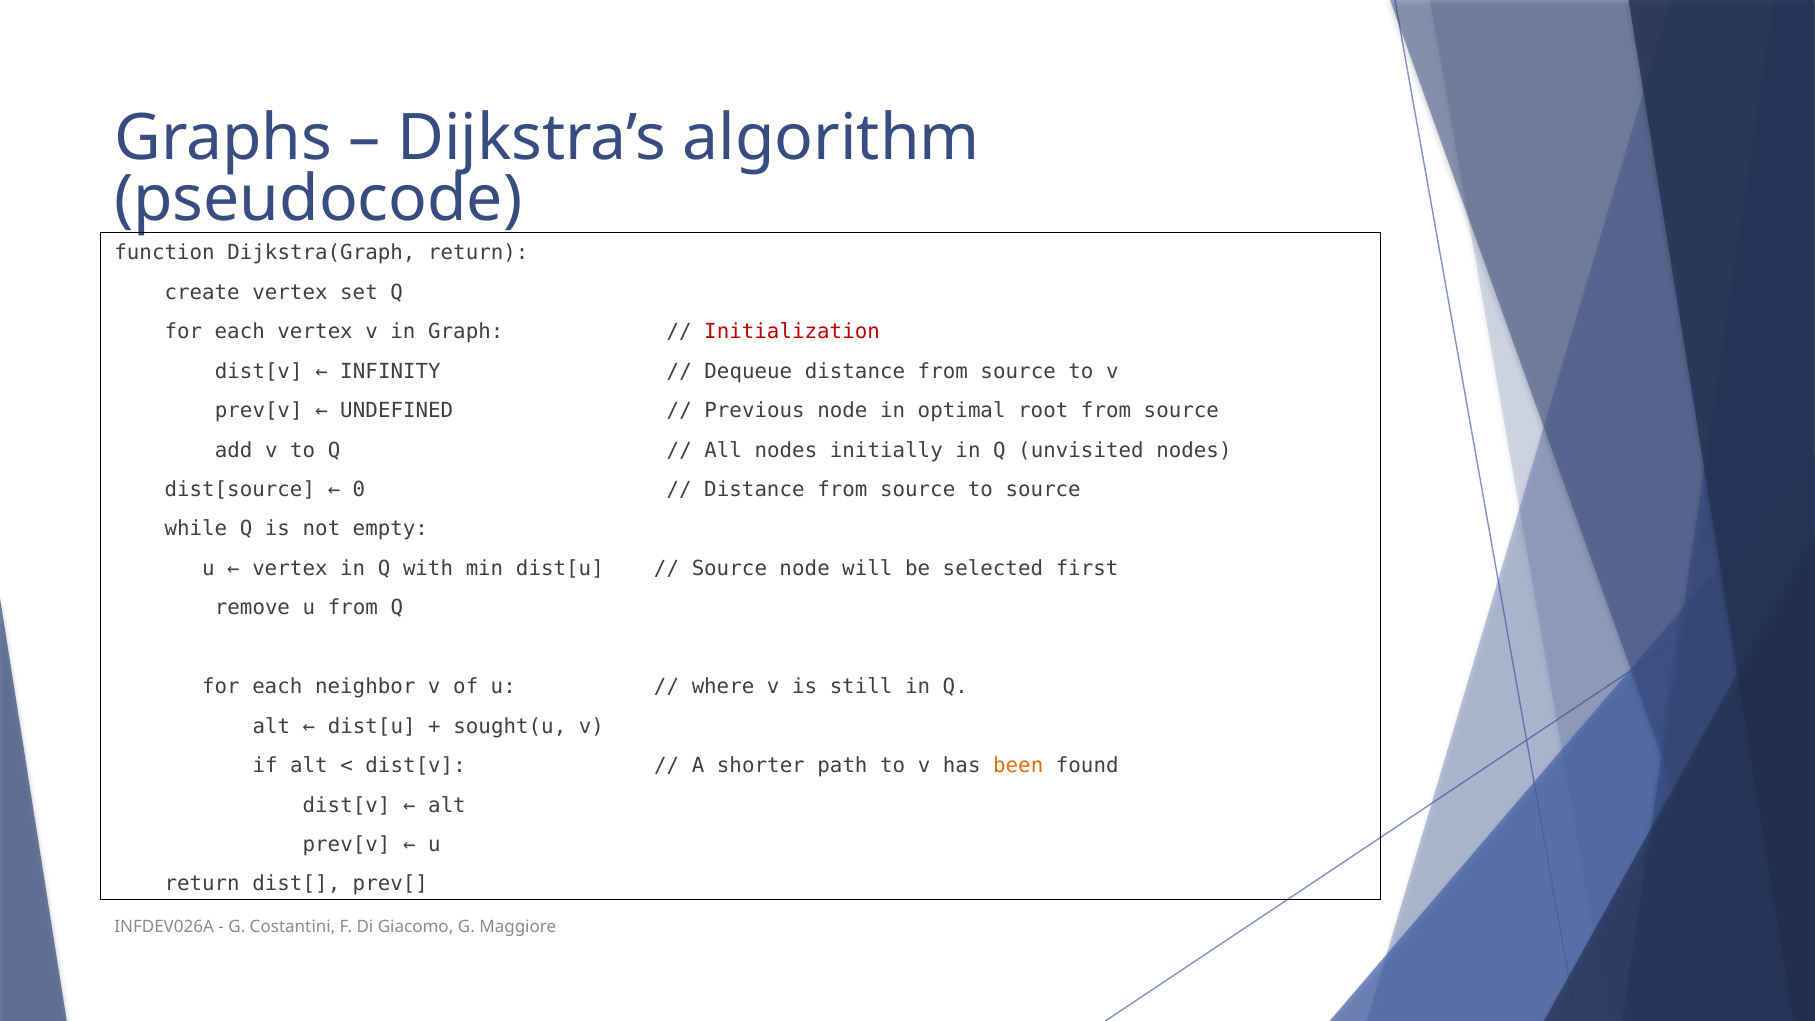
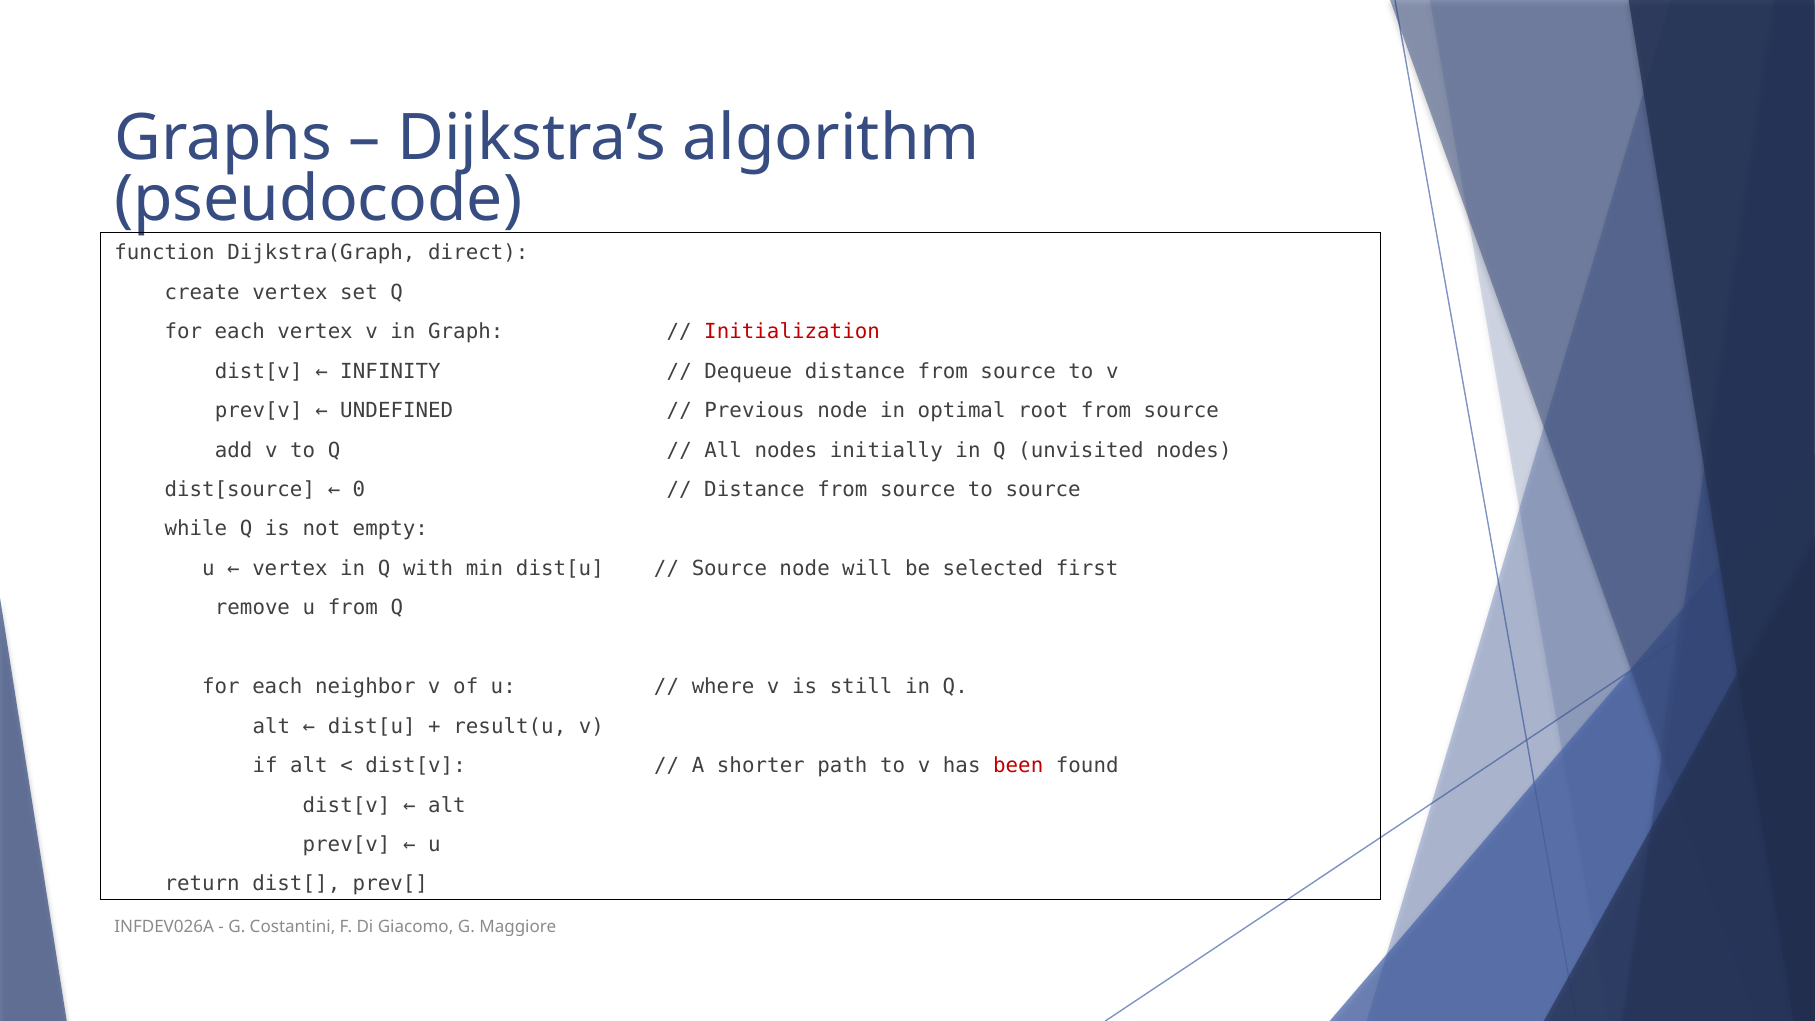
Dijkstra(Graph return: return -> direct (478, 253)
sought(u: sought(u -> result(u (510, 726)
been colour: orange -> red (1018, 766)
